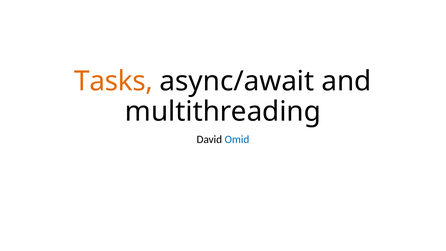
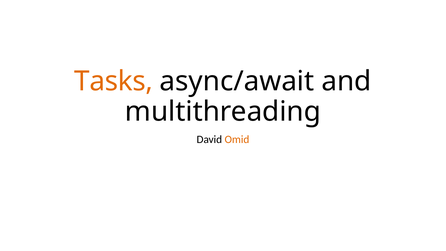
Omid colour: blue -> orange (237, 139)
